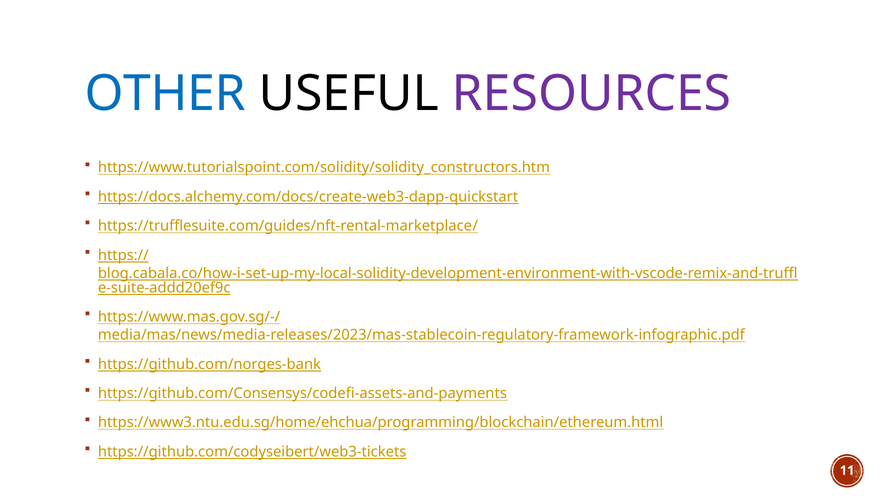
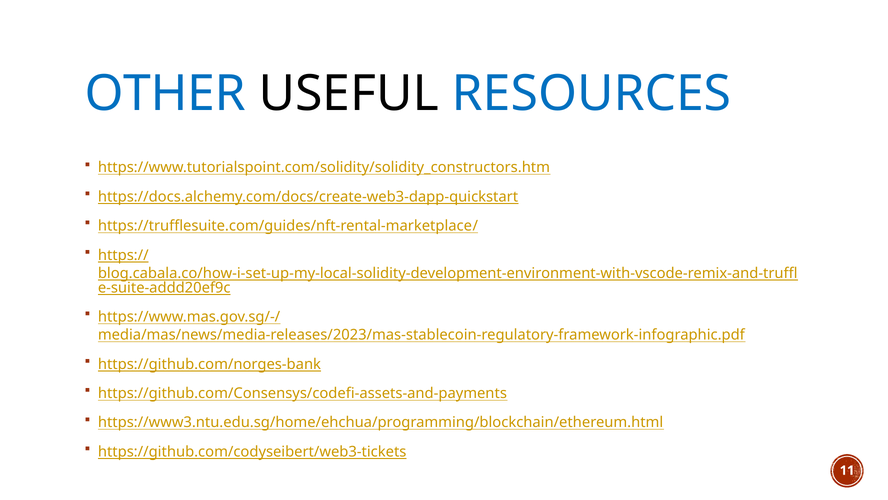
RESOURCES colour: purple -> blue (592, 94)
